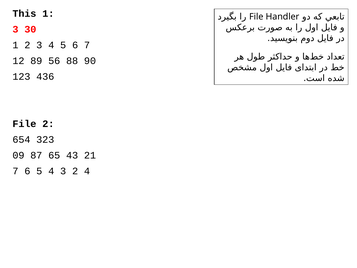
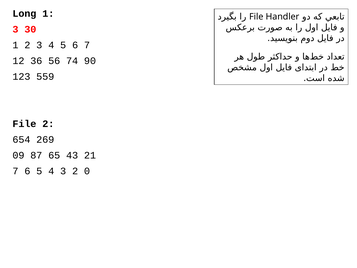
This: This -> Long (24, 14)
89: 89 -> 36 (36, 61)
88: 88 -> 74 (72, 61)
436: 436 -> 559 (45, 77)
323: 323 -> 269 (45, 139)
2 4: 4 -> 0 (87, 171)
